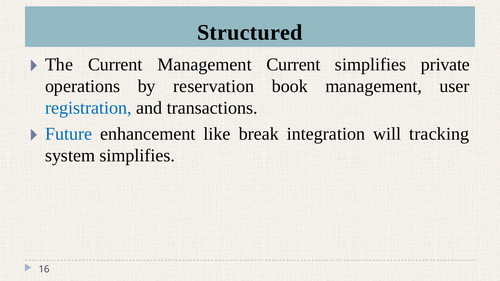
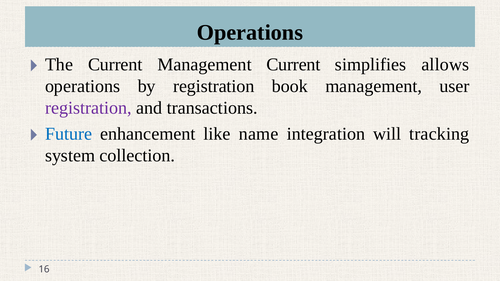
Structured: Structured -> Operations (250, 33)
private: private -> allows (445, 65)
by reservation: reservation -> registration (214, 86)
registration colour: blue -> purple (88, 108)
break: break -> name (259, 134)
system simplifies: simplifies -> collection (137, 156)
